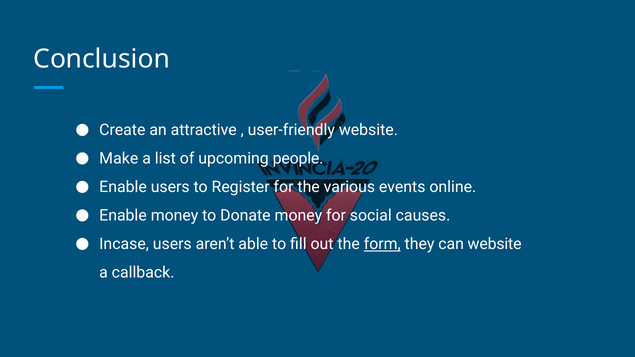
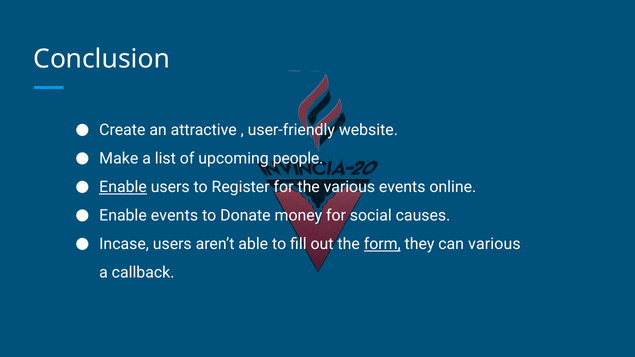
Enable underline: none -> present (123, 187)
Enable money: money -> events (174, 216)
can website: website -> various (494, 244)
